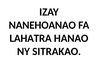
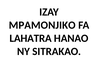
NANEHOANAO: NANEHOANAO -> MPAMONJIKO (42, 25)
